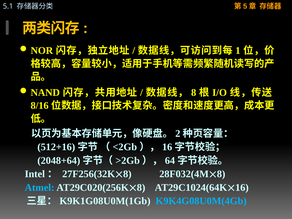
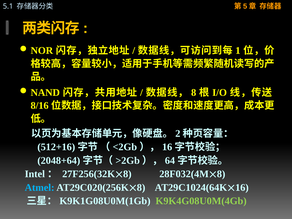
K9K4G08U0M(4Gb colour: light blue -> light green (201, 201)
